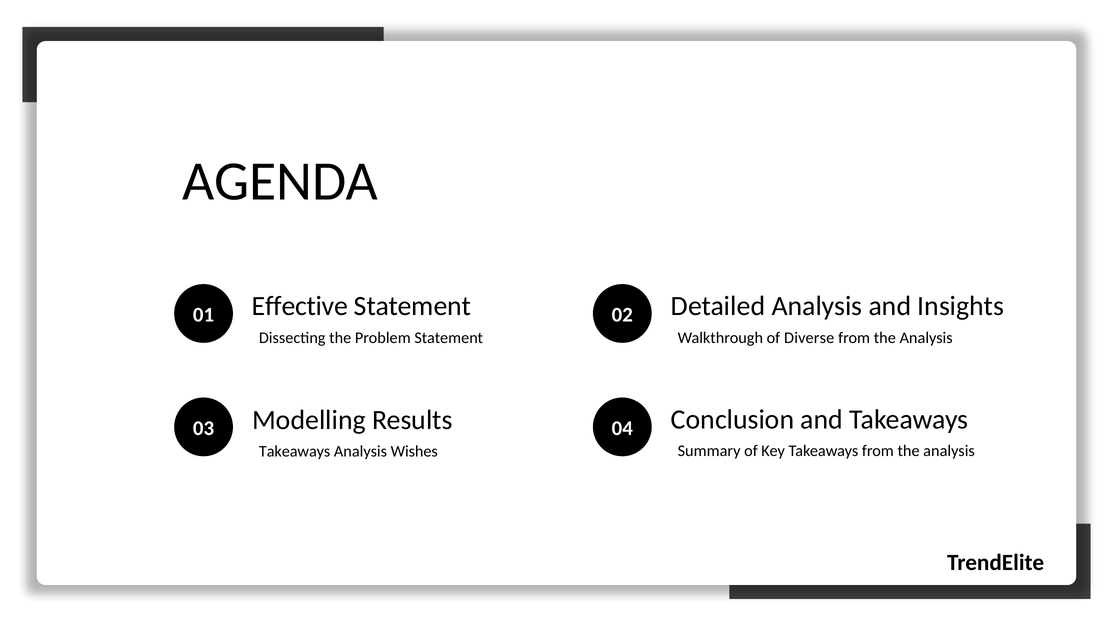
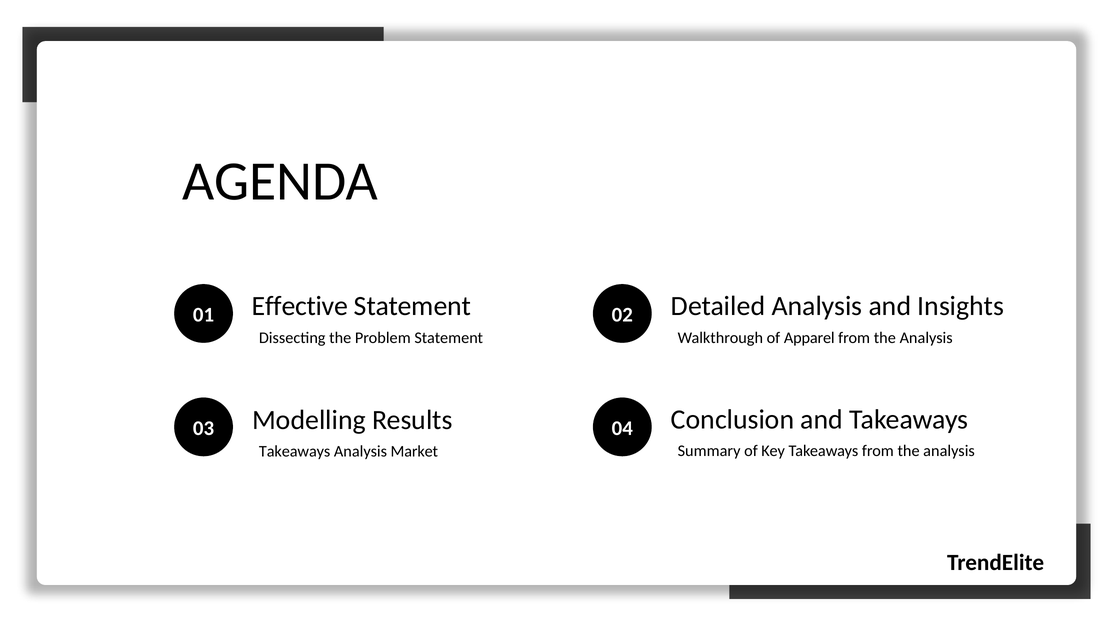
Diverse: Diverse -> Apparel (809, 338)
Wishes: Wishes -> Market (414, 451)
